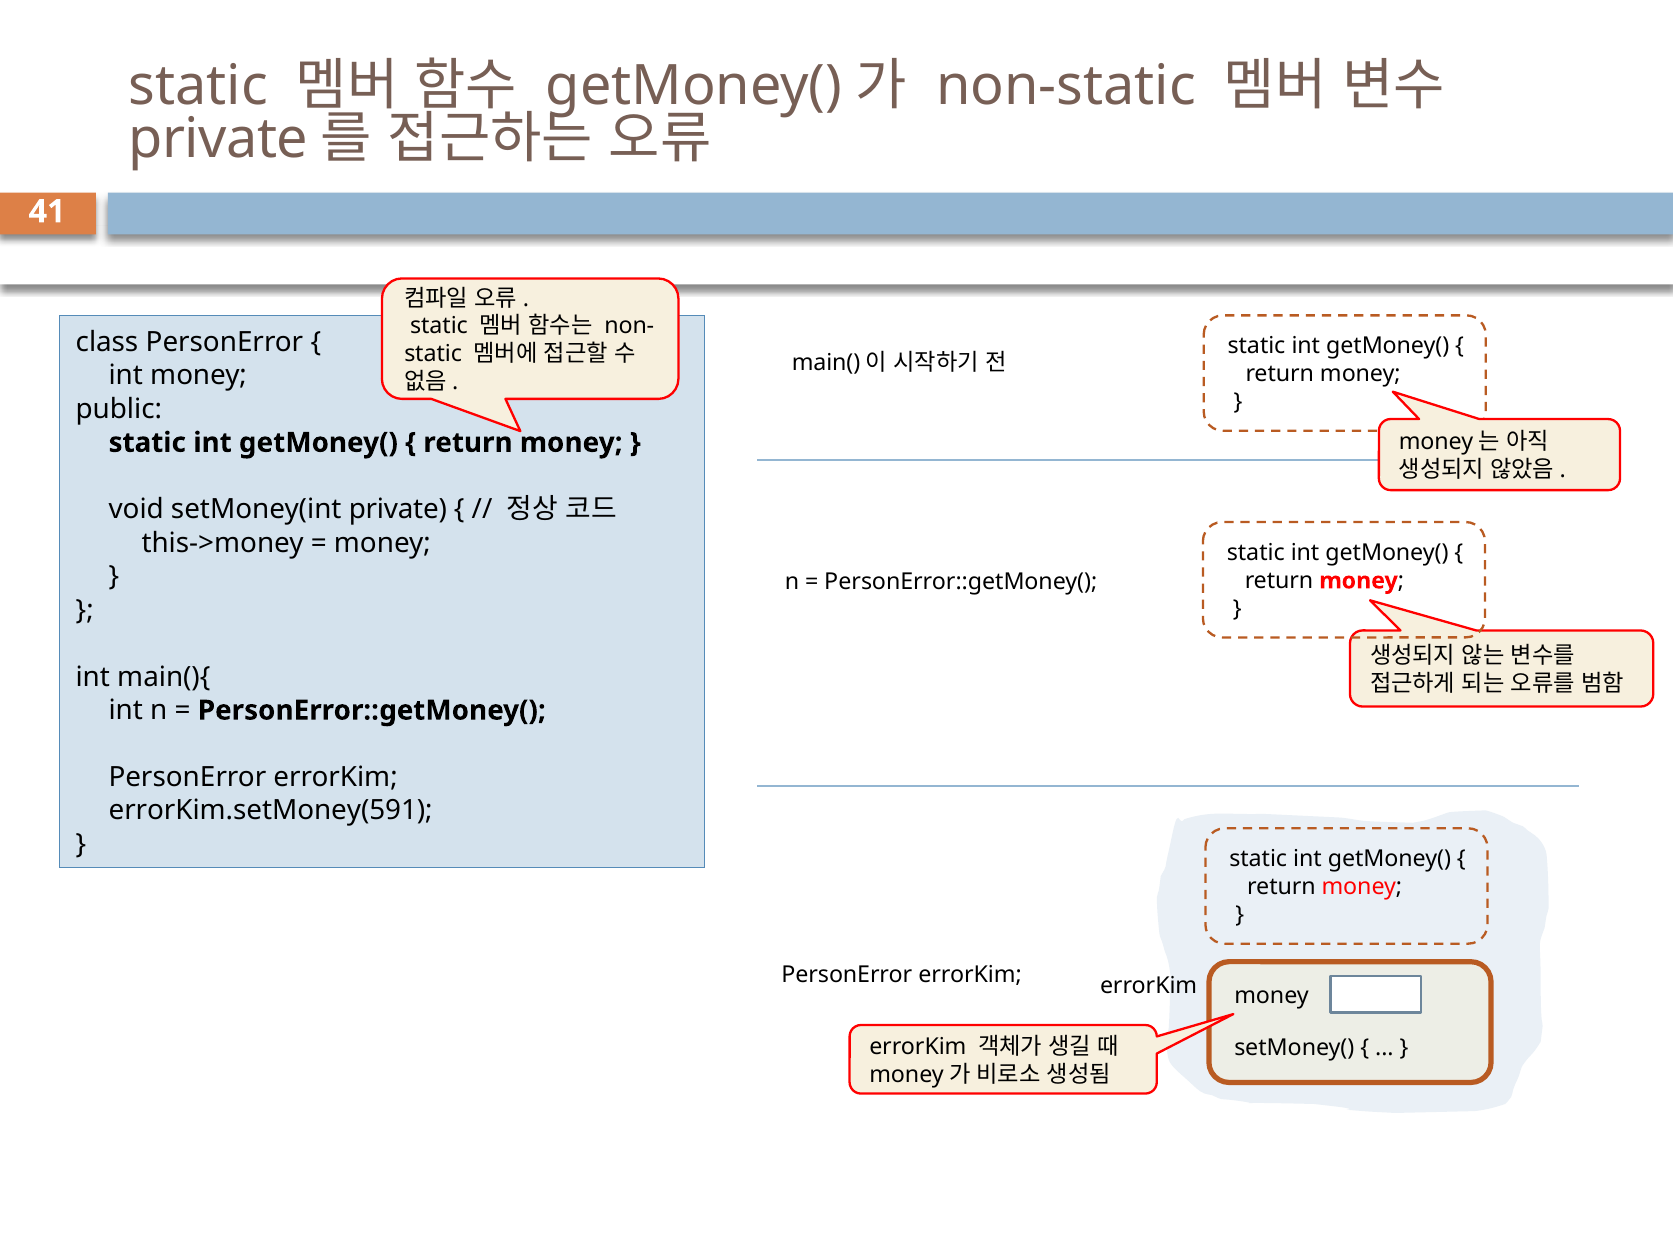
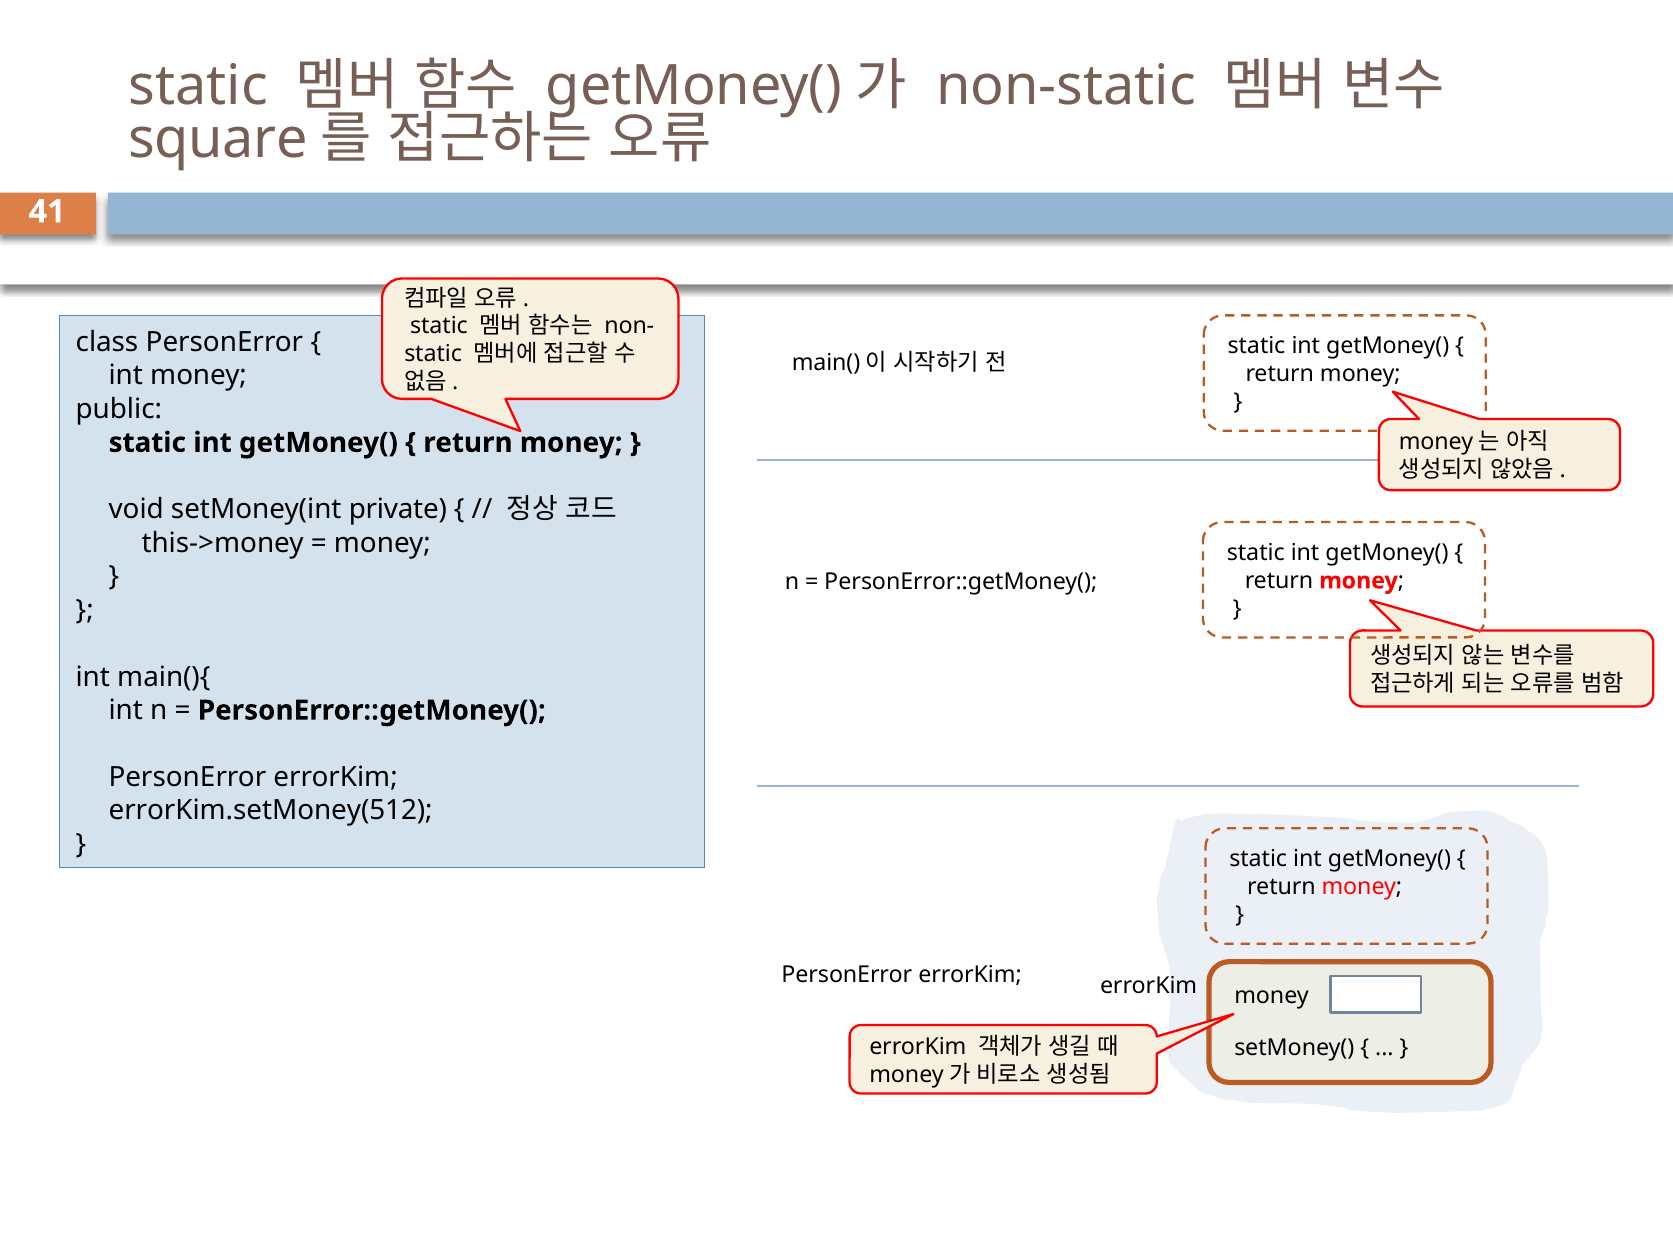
private: private -> square (218, 139)
errorKim.setMoney(591: errorKim.setMoney(591 -> errorKim.setMoney(512 (271, 811)
